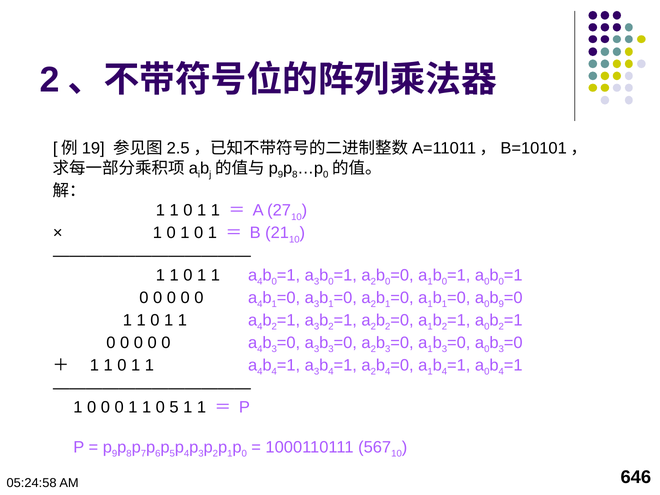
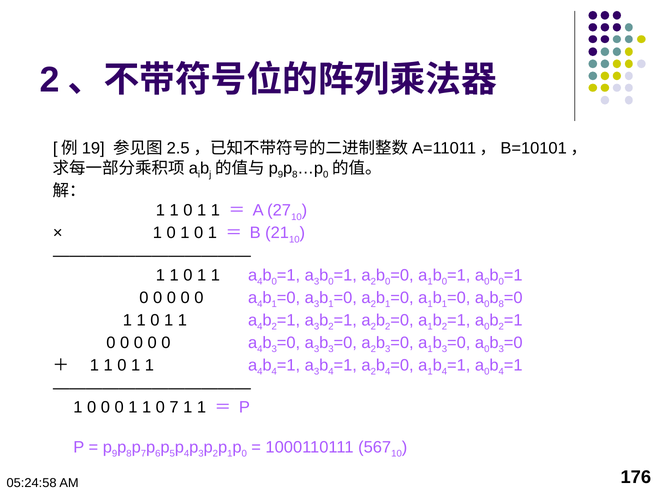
b 9: 9 -> 8 (501, 304)
0 5: 5 -> 7 (174, 408)
646: 646 -> 176 (636, 477)
